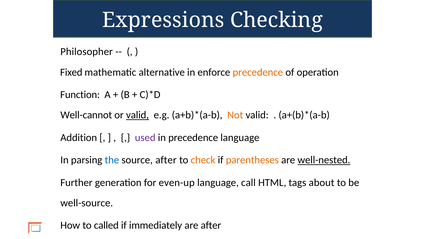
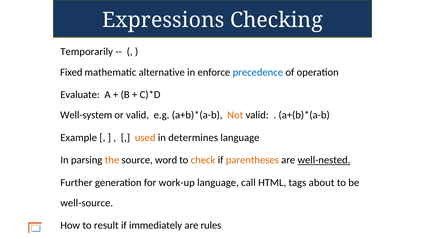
Philosopher: Philosopher -> Temporarily (87, 52)
precedence colour: orange -> blue (258, 72)
Function: Function -> Evaluate (80, 95)
Well-cannot: Well-cannot -> Well-system (86, 115)
valid underline: present -> none (137, 115)
Addition: Addition -> Example (79, 138)
used colour: purple -> orange (145, 138)
in precedence: precedence -> determines (193, 138)
the colour: blue -> orange (112, 160)
source after: after -> word (166, 160)
even-up: even-up -> work-up (177, 183)
called: called -> result (106, 225)
are after: after -> rules (211, 225)
